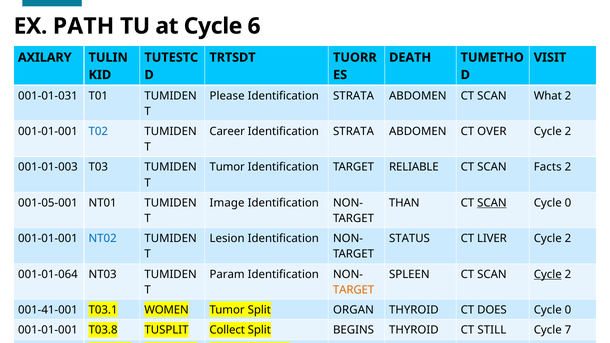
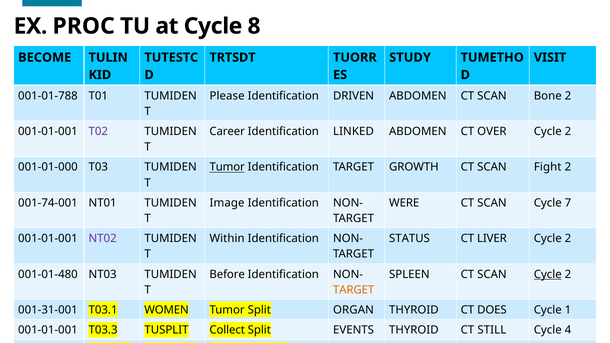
PATH: PATH -> PROC (84, 26)
6: 6 -> 8 (254, 26)
AXILARY: AXILARY -> BECOME (45, 58)
DEATH: DEATH -> STUDY (410, 58)
001-01-031: 001-01-031 -> 001-01-788 (48, 96)
STRATA: STRATA -> DRIVEN (354, 96)
What: What -> Bone (548, 96)
T02 colour: blue -> purple (98, 132)
STRATA: STRATA -> LINKED (353, 132)
001-01-003: 001-01-003 -> 001-01-000 (48, 167)
Tumor underline: none -> present (227, 167)
RELIABLE: RELIABLE -> GROWTH (414, 167)
Facts: Facts -> Fight (548, 167)
001-05-001: 001-05-001 -> 001-74-001 (48, 203)
THAN: THAN -> WERE (404, 203)
SCAN underline: present -> none (492, 203)
0: 0 -> 7 (568, 203)
NT02 colour: blue -> purple (103, 239)
Lesion: Lesion -> Within (227, 239)
001-01-064: 001-01-064 -> 001-01-480 (48, 274)
Param: Param -> Before (227, 274)
001-41-001: 001-41-001 -> 001-31-001 (48, 310)
0: 0 -> 1 (568, 310)
T03.8: T03.8 -> T03.3 (103, 330)
BEGINS: BEGINS -> EVENTS (354, 330)
7: 7 -> 4 (568, 330)
